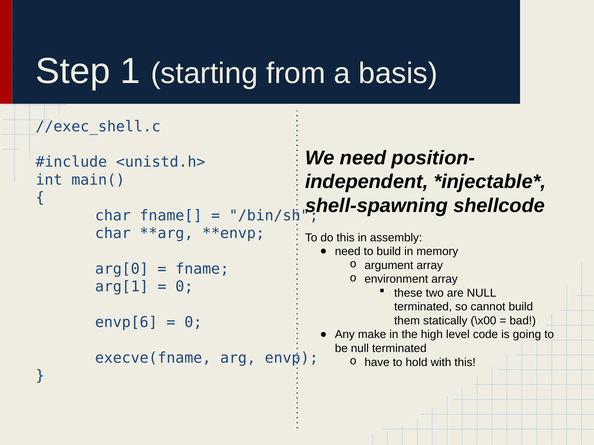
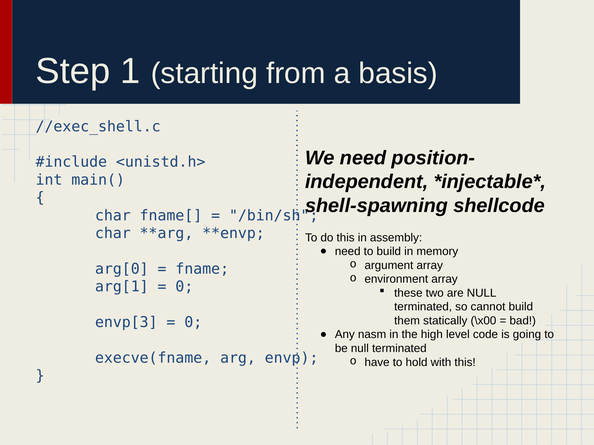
envp[6: envp[6 -> envp[3 (126, 323)
make: make -> nasm (372, 335)
